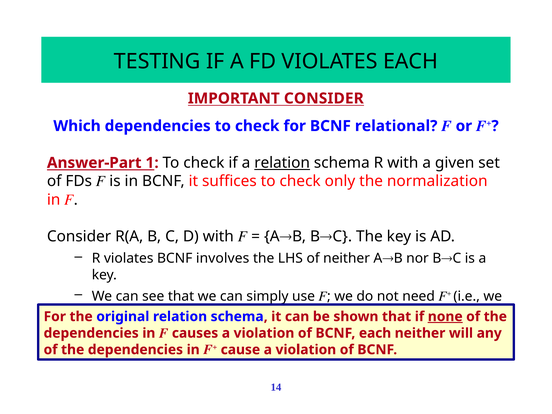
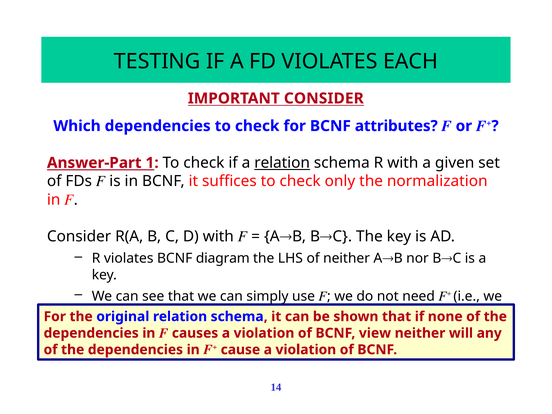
relational: relational -> attributes (396, 126)
involves: involves -> diagram (223, 258)
none underline: present -> none (445, 317)
BCNF each: each -> view (375, 333)
